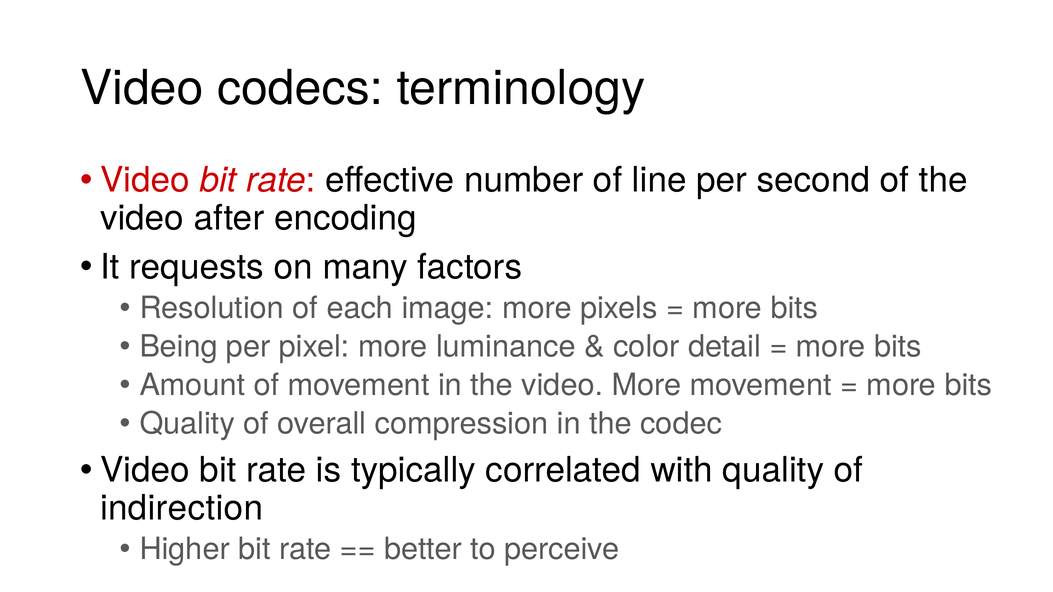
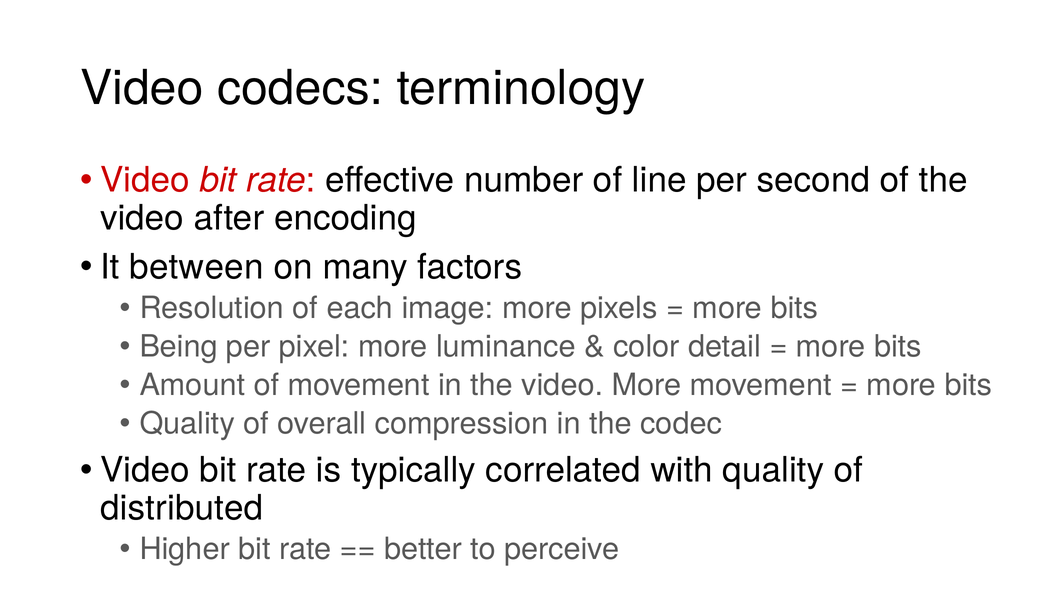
requests: requests -> between (196, 267)
indirection: indirection -> distributed (182, 508)
